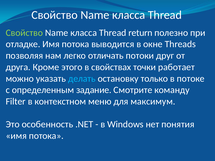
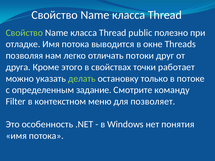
return: return -> public (140, 33)
делать colour: light blue -> light green (82, 79)
максимум: максимум -> позволяет (153, 102)
